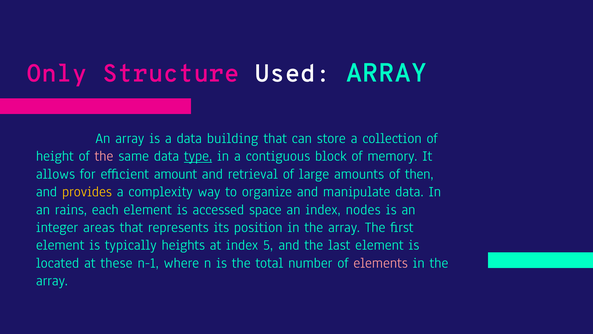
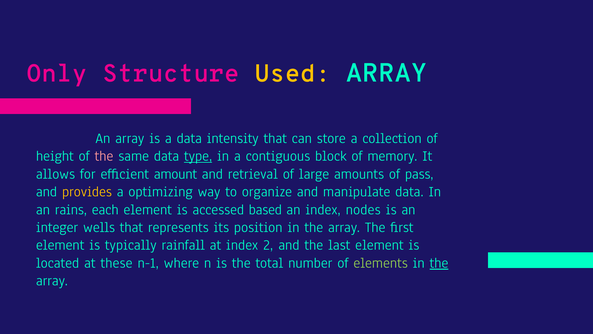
Used colour: white -> yellow (292, 73)
building: building -> intensity (233, 138)
then: then -> pass (419, 174)
complexity: complexity -> optimizing (161, 191)
space: space -> based (265, 209)
areas: areas -> wells (99, 227)
heights: heights -> rainfall (183, 245)
5: 5 -> 2 (268, 245)
elements colour: pink -> light green (381, 263)
the underline: none -> present (439, 263)
